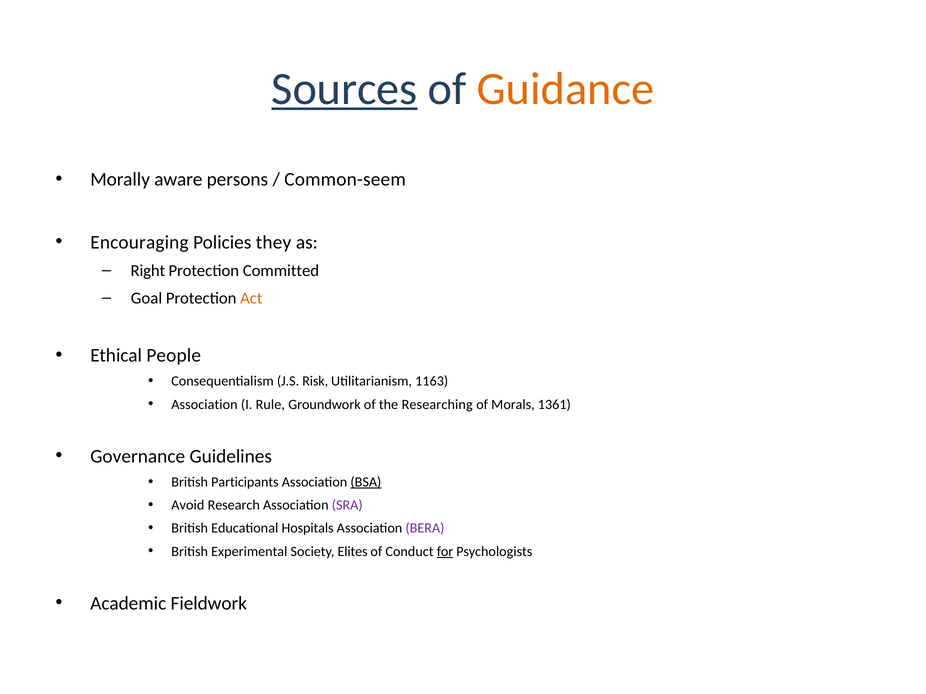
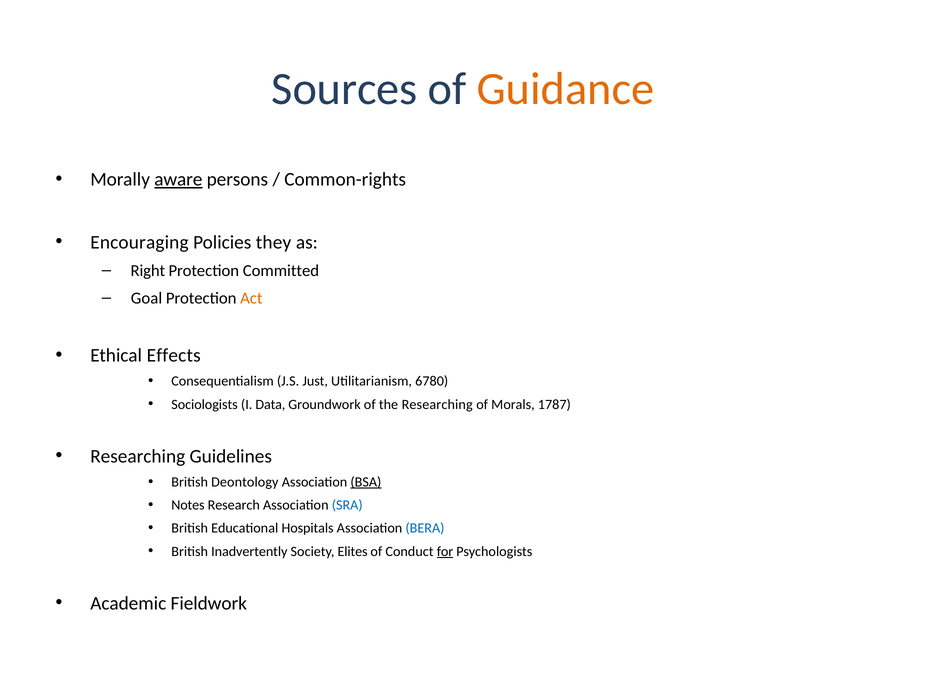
Sources underline: present -> none (344, 89)
aware underline: none -> present (178, 180)
Common-seem: Common-seem -> Common-rights (345, 180)
People: People -> Effects (174, 356)
Risk: Risk -> Just (315, 382)
1163: 1163 -> 6780 (432, 382)
Association: Association -> Sociologists (205, 405)
Rule: Rule -> Data (270, 405)
1361: 1361 -> 1787 (554, 405)
Governance: Governance -> Researching (138, 457)
Participants: Participants -> Deontology (245, 482)
Avoid: Avoid -> Notes (188, 506)
SRA colour: purple -> blue (347, 506)
BERA colour: purple -> blue (425, 529)
Experimental: Experimental -> Inadvertently (249, 552)
